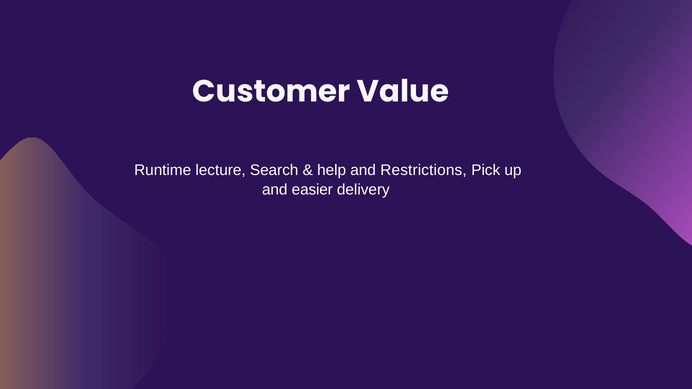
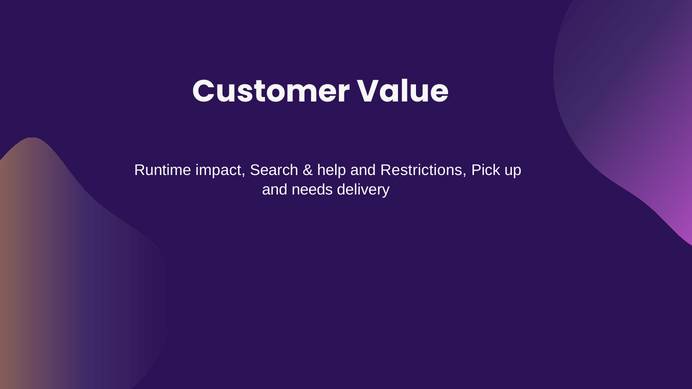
lecture: lecture -> impact (221, 170)
easier: easier -> needs (312, 190)
